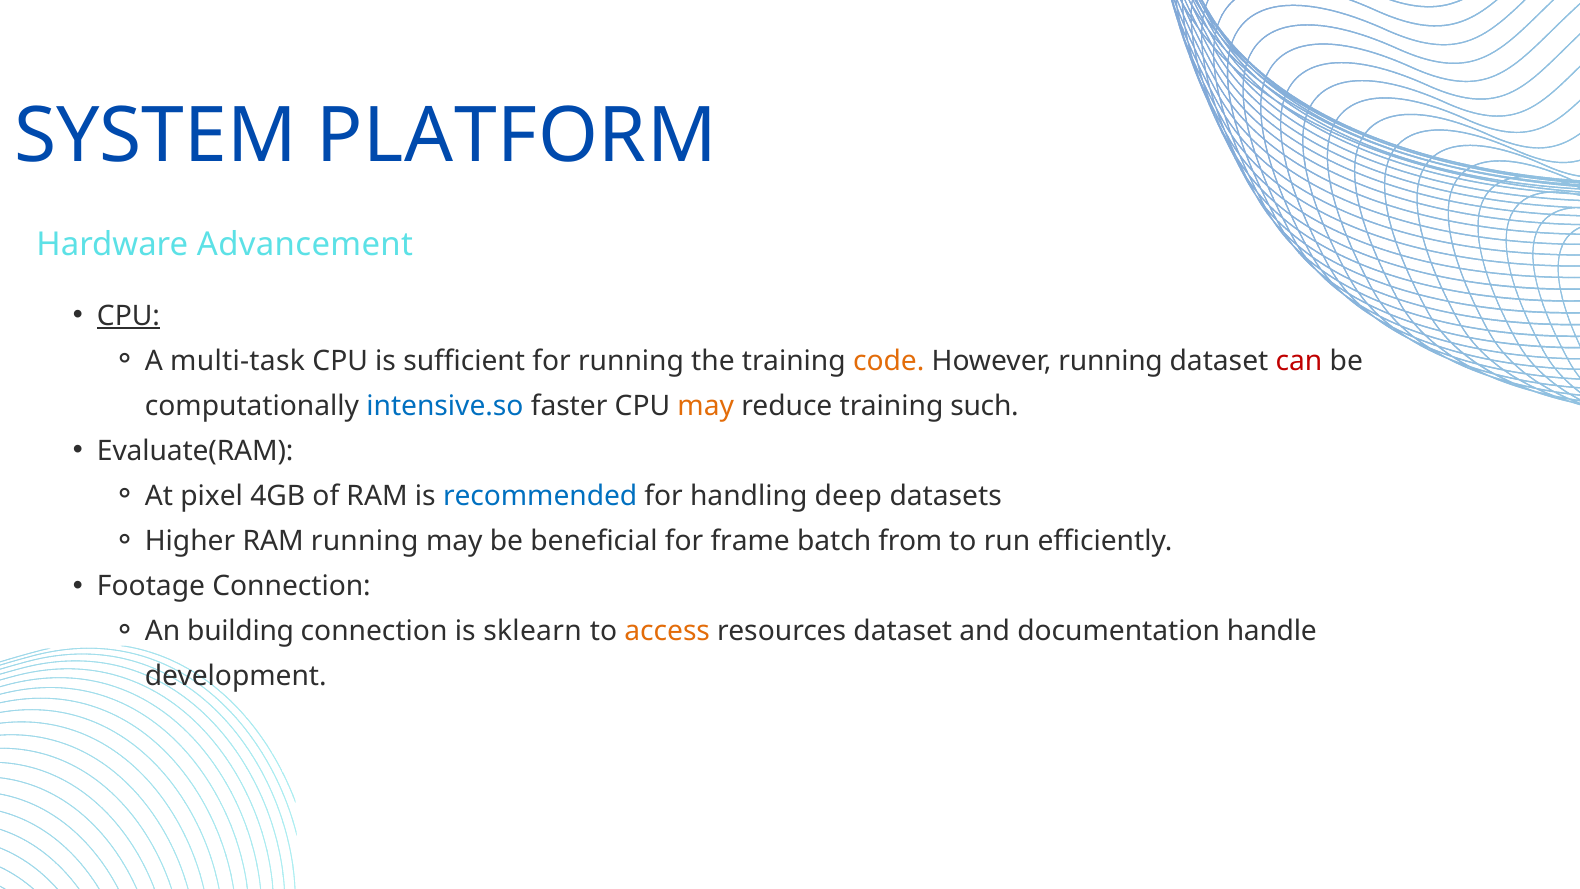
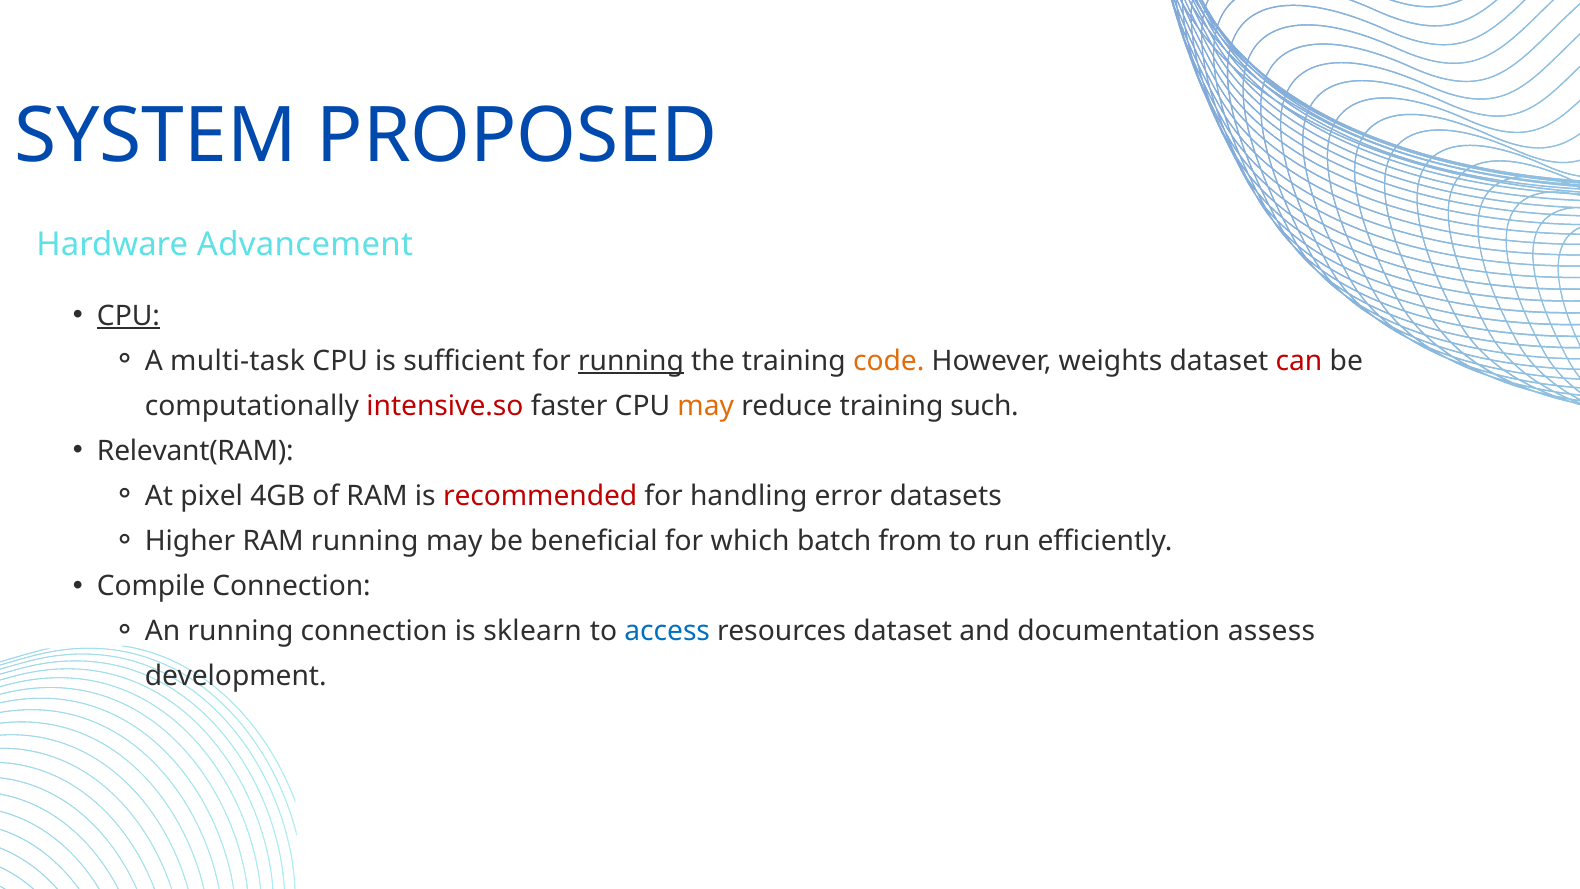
PLATFORM: PLATFORM -> PROPOSED (517, 136)
running underline: none -> present (631, 361)
However running: running -> weights (1111, 361)
intensive.so colour: blue -> red (445, 406)
Evaluate(RAM: Evaluate(RAM -> Relevant(RAM (195, 451)
recommended colour: blue -> red (540, 496)
deep: deep -> error (848, 496)
frame: frame -> which (750, 541)
Footage: Footage -> Compile (151, 586)
An building: building -> running (241, 631)
access colour: orange -> blue (667, 631)
handle: handle -> assess (1271, 631)
